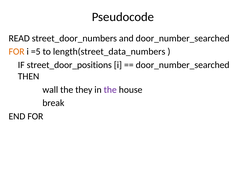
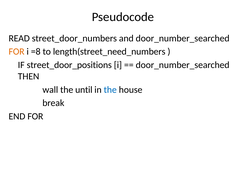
=5: =5 -> =8 (36, 52)
length(street_data_numbers: length(street_data_numbers -> length(street_need_numbers (109, 52)
they: they -> until (84, 90)
the colour: purple -> blue (110, 90)
